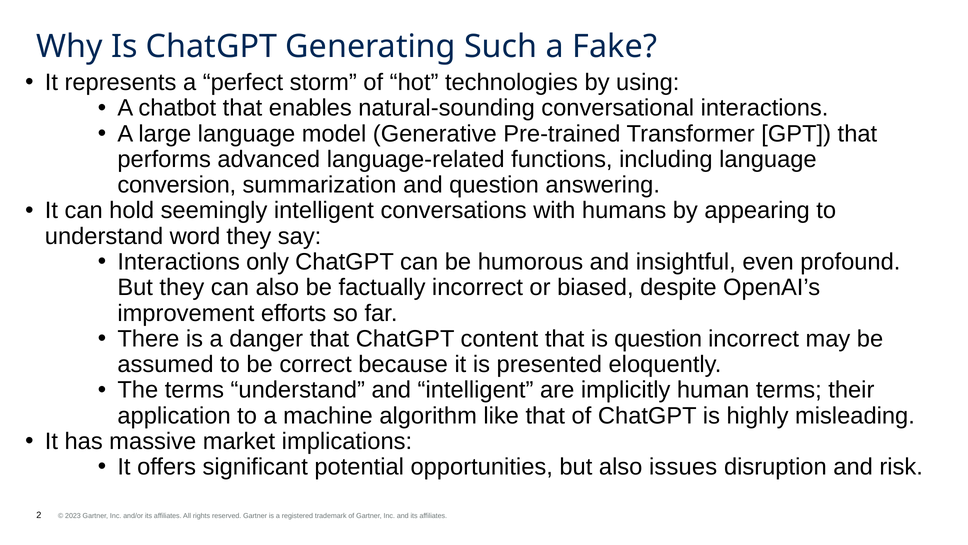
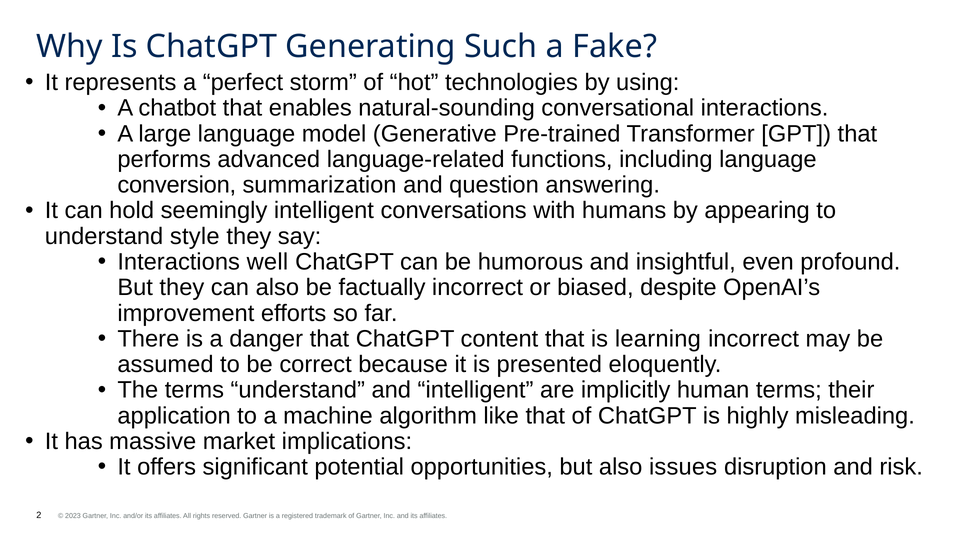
word: word -> style (195, 236)
only: only -> well (267, 262)
is question: question -> learning (658, 339)
